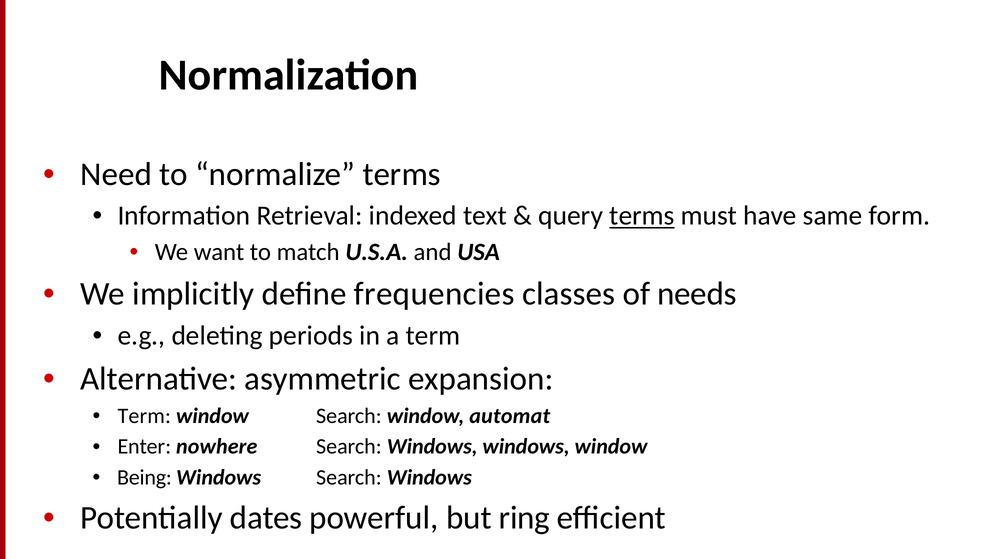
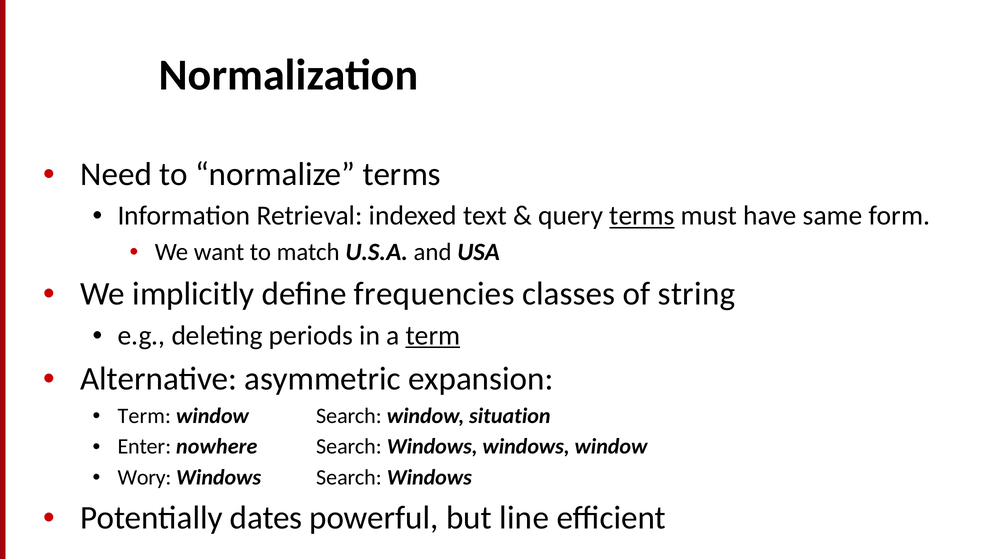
needs: needs -> string (697, 294)
term underline: none -> present (433, 335)
automat: automat -> situation (510, 415)
Being: Being -> Wory (144, 477)
ring: ring -> line (524, 518)
